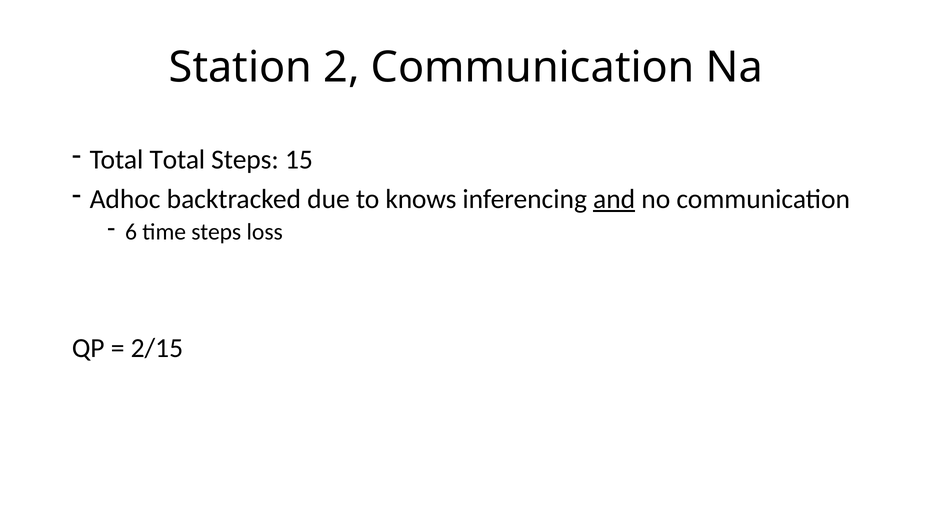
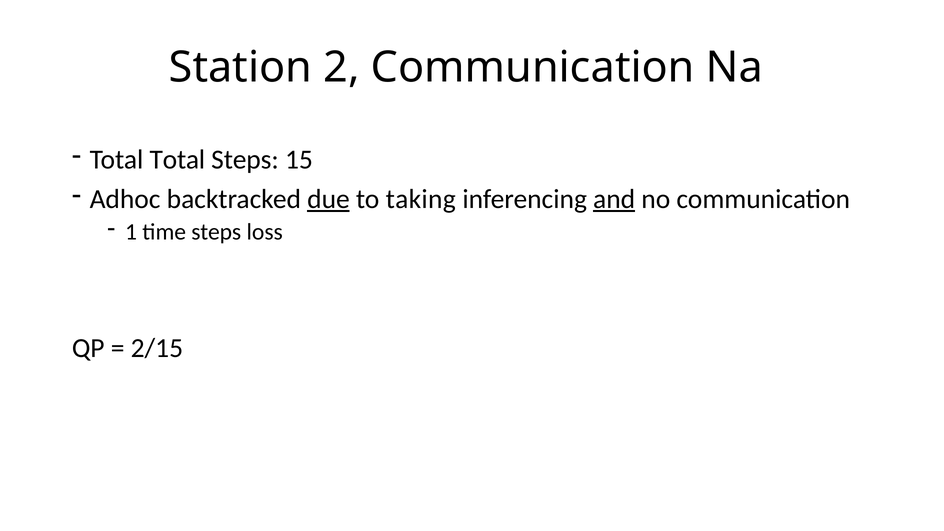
due underline: none -> present (328, 199)
knows: knows -> taking (421, 199)
6: 6 -> 1 (131, 232)
